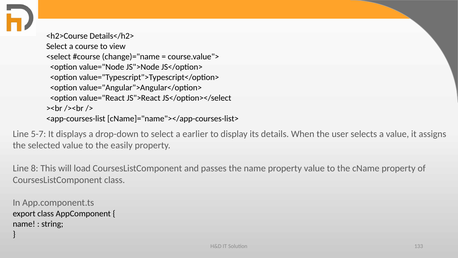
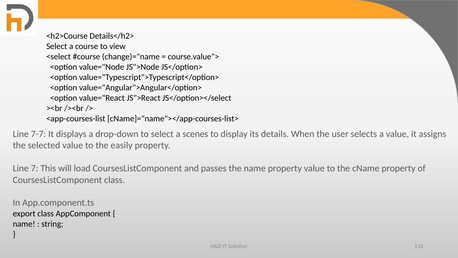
5-7: 5-7 -> 7-7 (38, 134)
earlier: earlier -> scenes (195, 134)
8: 8 -> 7 (35, 168)
